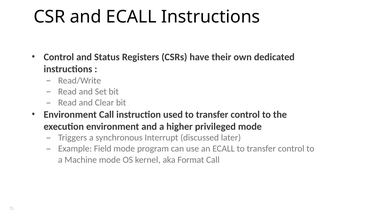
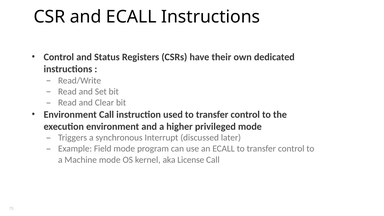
Format: Format -> License (191, 160)
